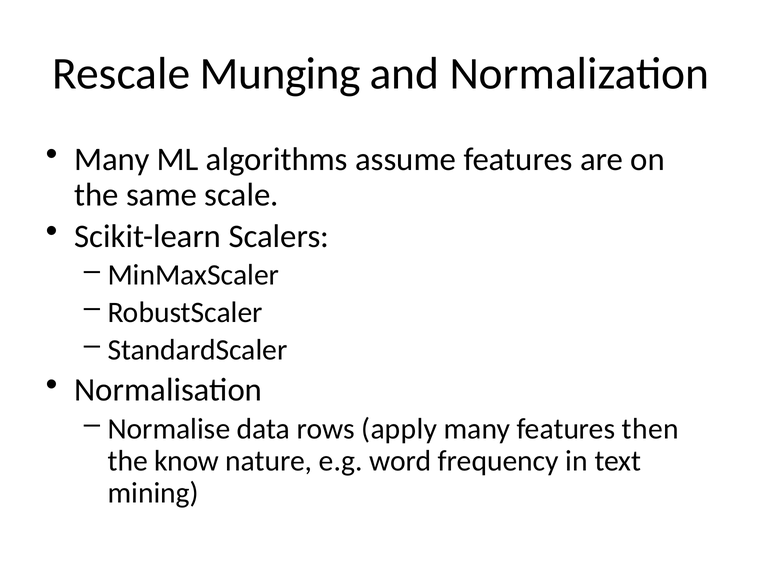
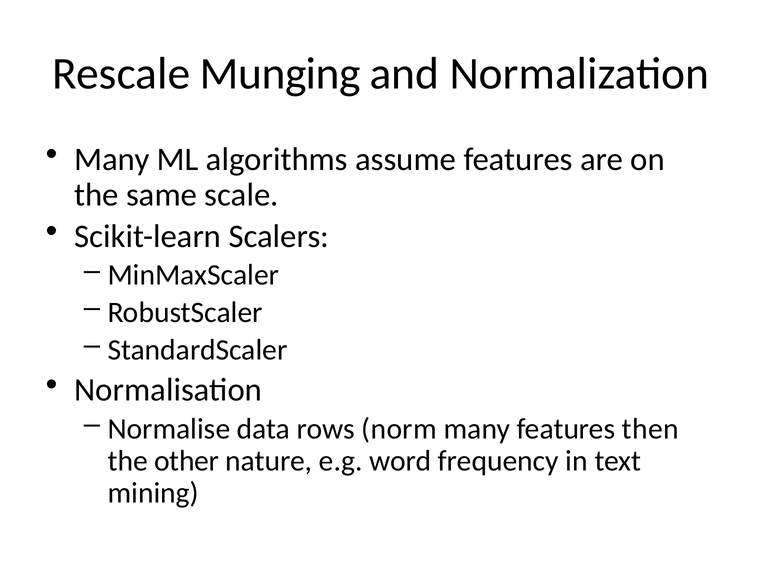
apply: apply -> norm (399, 428)
know: know -> other (187, 460)
